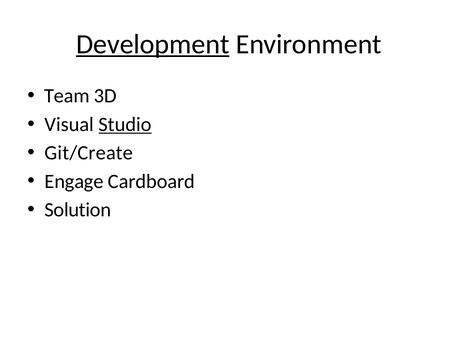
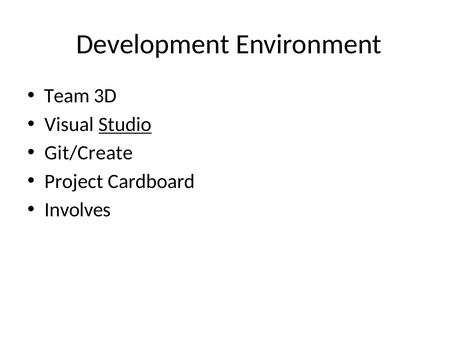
Development underline: present -> none (153, 44)
Engage: Engage -> Project (74, 182)
Solution: Solution -> Involves (78, 210)
